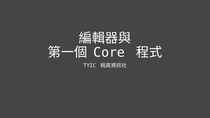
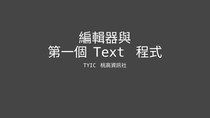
Core: Core -> Text (109, 52)
